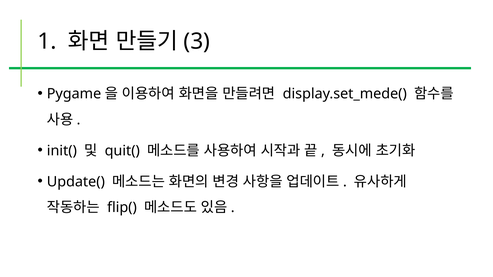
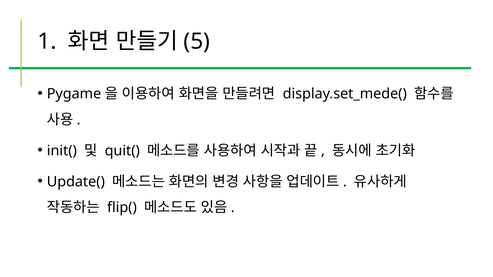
3: 3 -> 5 (197, 41)
